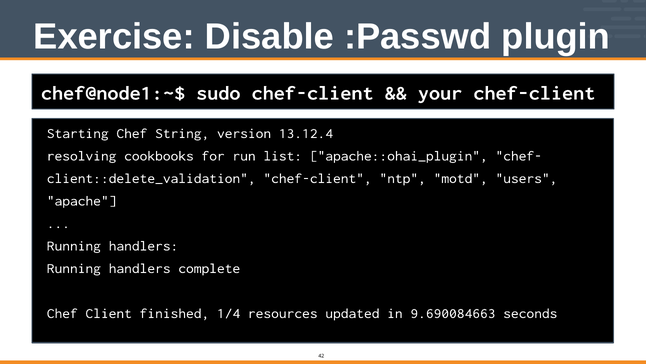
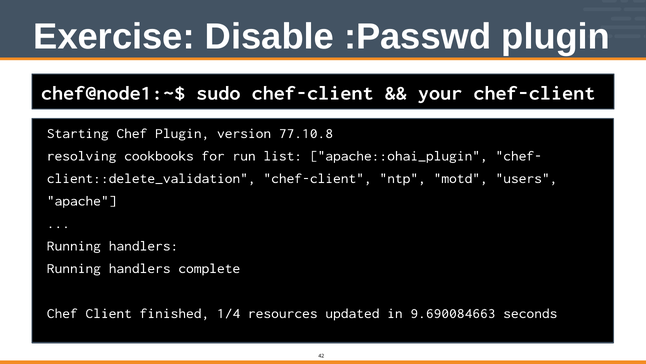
Chef String: String -> Plugin (182, 133)
13.12.4: 13.12.4 -> 77.10.8 (306, 133)
